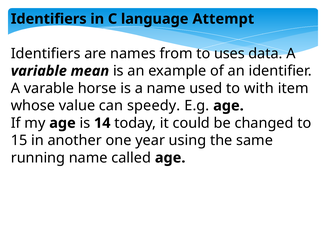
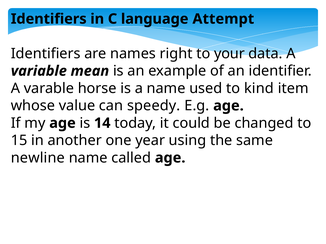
from: from -> right (176, 54)
uses: uses -> your (229, 54)
with: with -> kind (259, 89)
running: running -> newline (38, 158)
